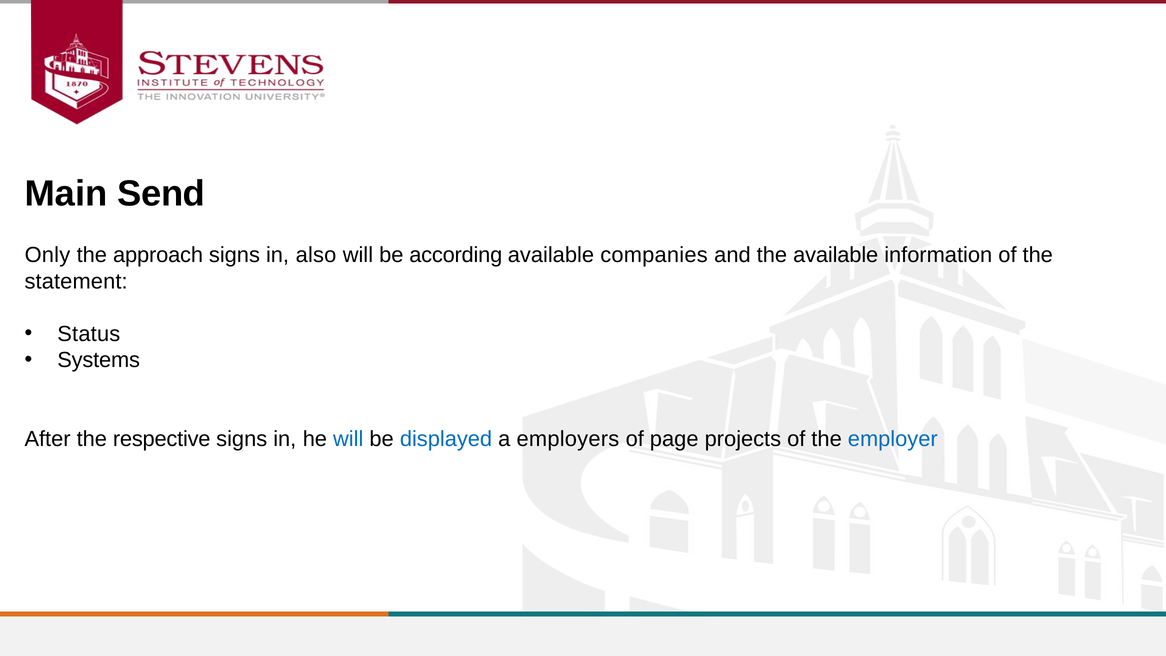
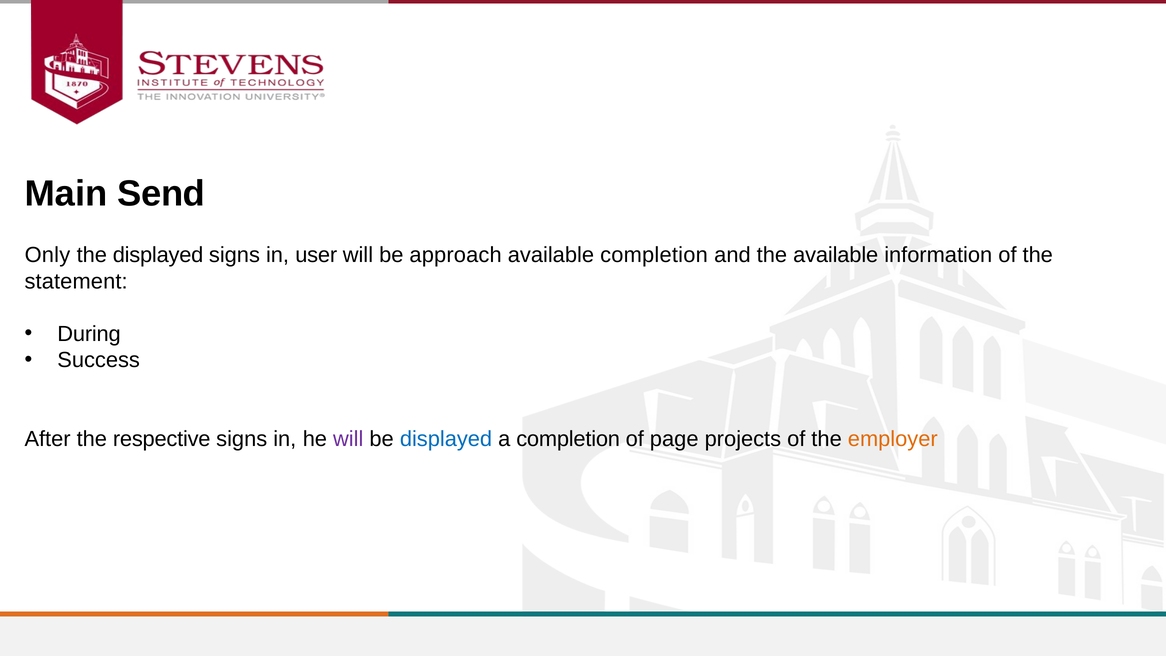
the approach: approach -> displayed (158, 255)
also: also -> user (316, 255)
according: according -> approach (456, 255)
available companies: companies -> completion (654, 255)
Status: Status -> During (89, 334)
Systems: Systems -> Success (99, 360)
will colour: blue -> purple (348, 439)
a employers: employers -> completion (568, 439)
employer colour: blue -> orange (893, 439)
